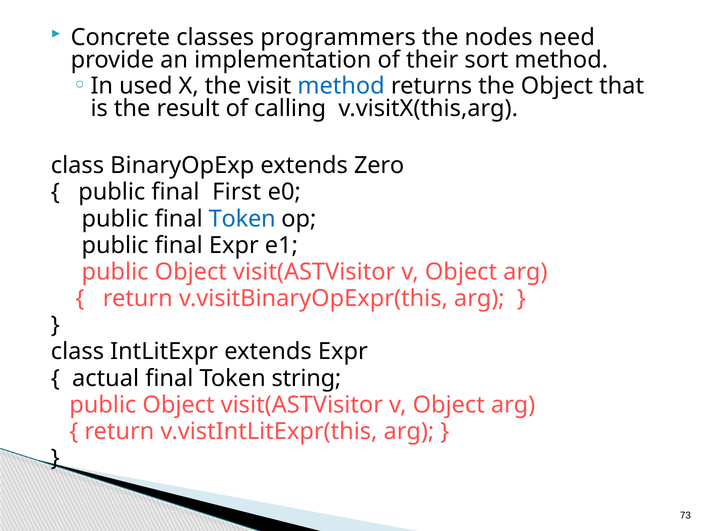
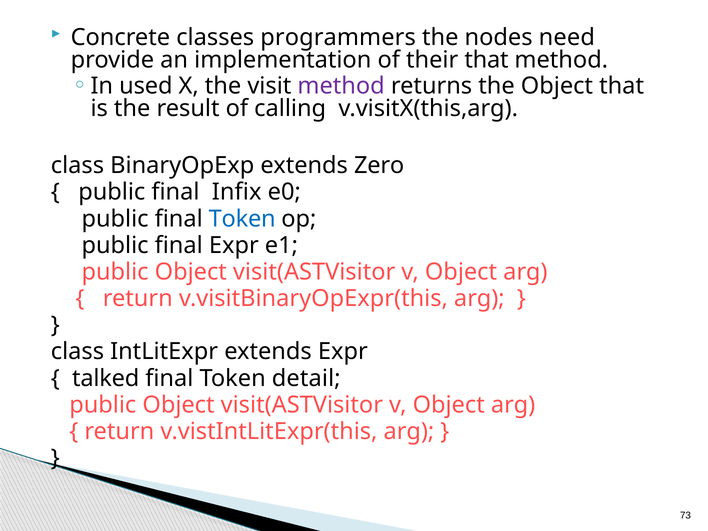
their sort: sort -> that (487, 60)
method colour: blue -> purple (341, 86)
First: First -> Infix (237, 192)
actual: actual -> talked (106, 378)
string: string -> detail (306, 378)
